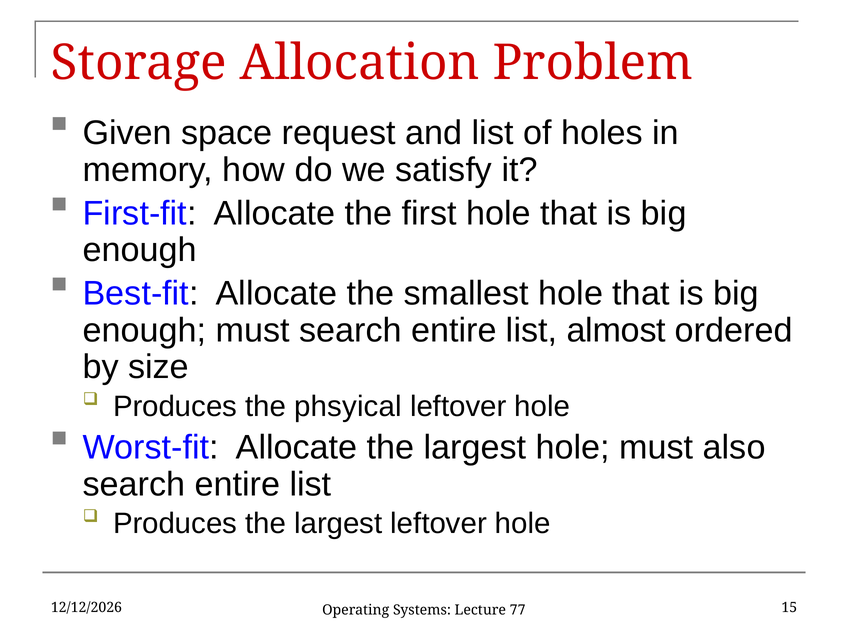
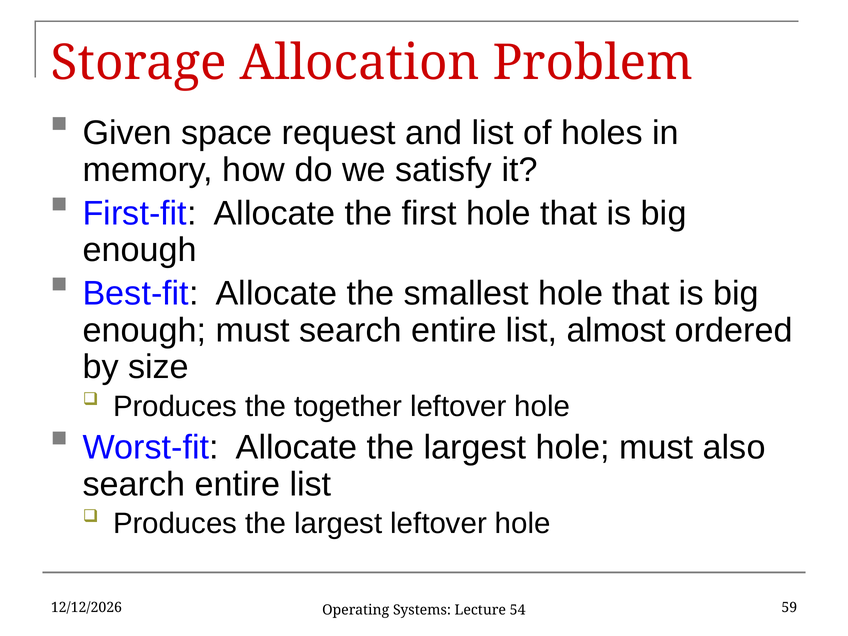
phsyical: phsyical -> together (348, 406)
15: 15 -> 59 (789, 607)
77: 77 -> 54 (518, 610)
